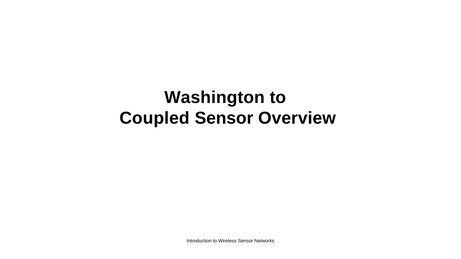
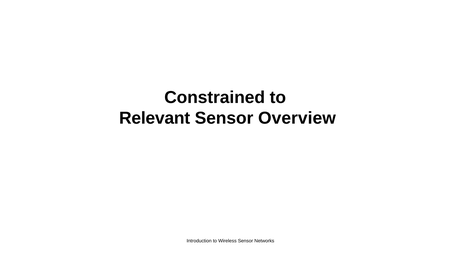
Washington: Washington -> Constrained (215, 97)
Coupled: Coupled -> Relevant (155, 118)
